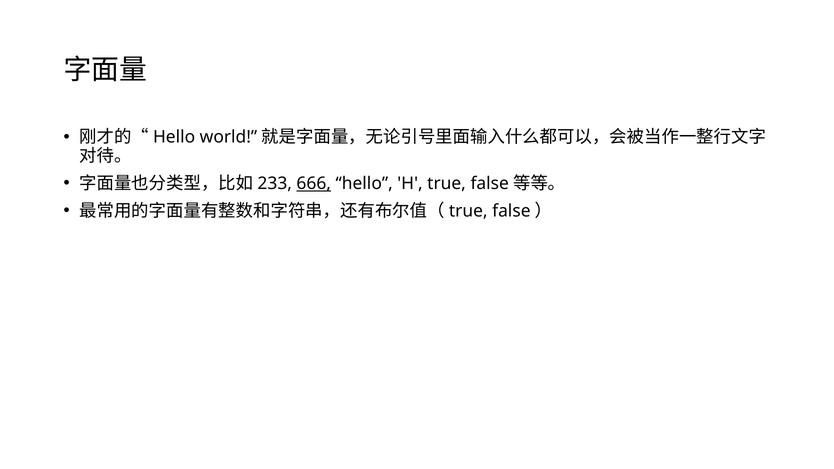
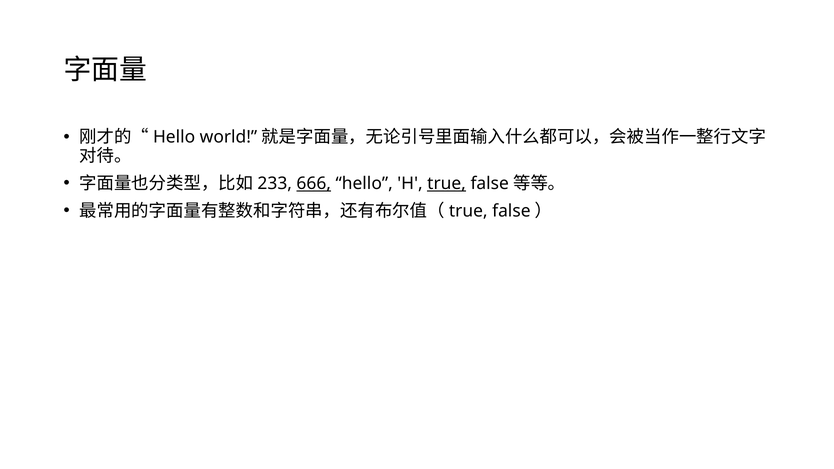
true underline: none -> present (447, 184)
